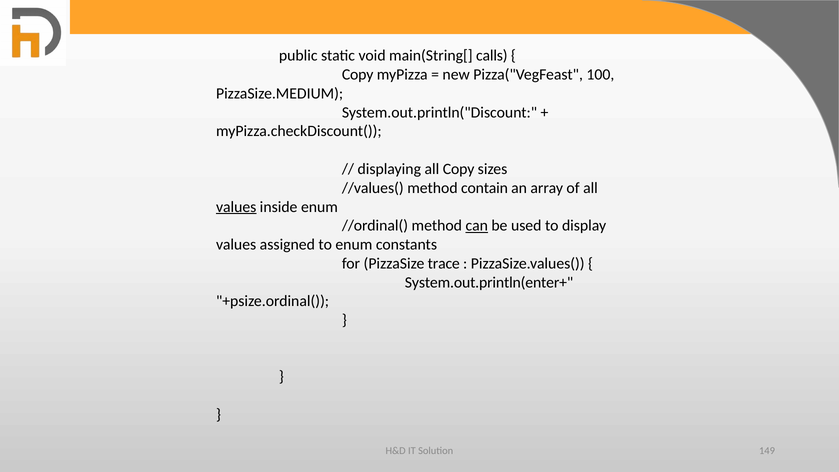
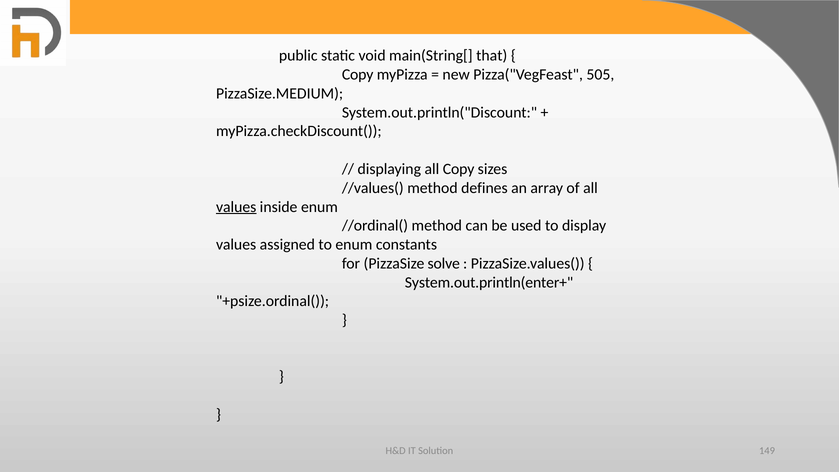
calls: calls -> that (492, 56)
100: 100 -> 505 (600, 75)
contain: contain -> defines (484, 188)
can underline: present -> none (477, 226)
trace: trace -> solve (444, 263)
